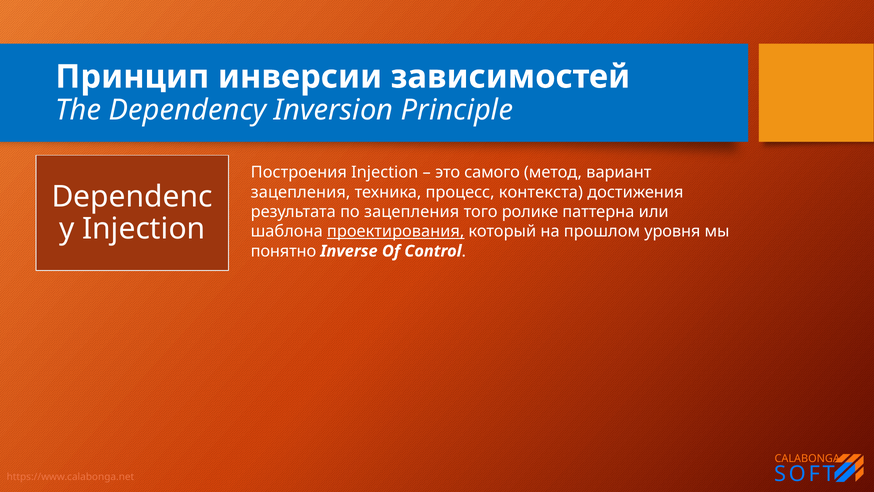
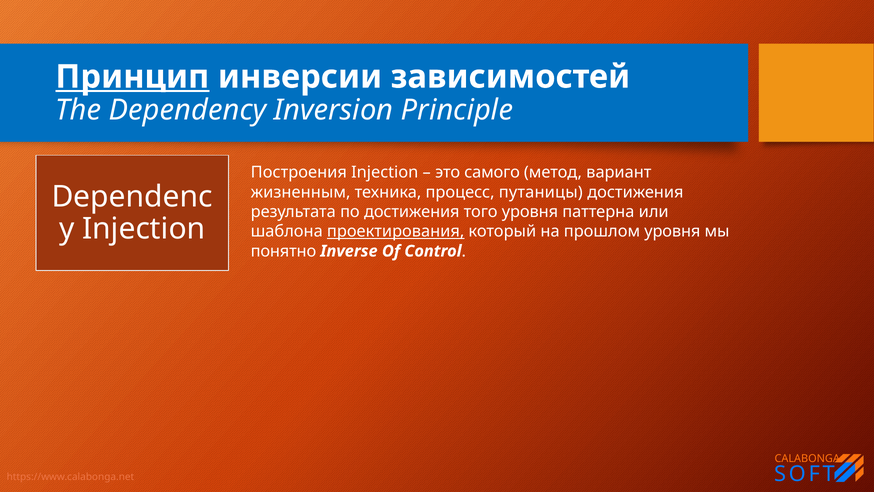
Принцип underline: none -> present (132, 77)
зацепления: зацепления -> жизненным (301, 192)
контекста: контекста -> путаницы (541, 192)
по зацепления: зацепления -> достижения (412, 212)
того ролике: ролике -> уровня (530, 212)
